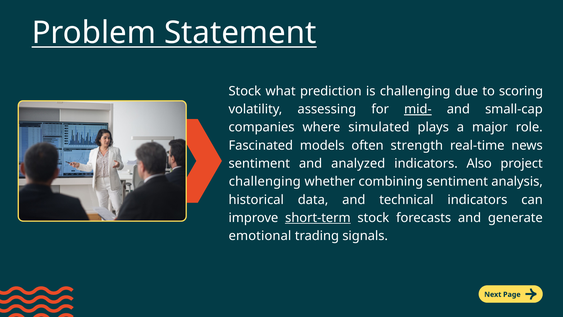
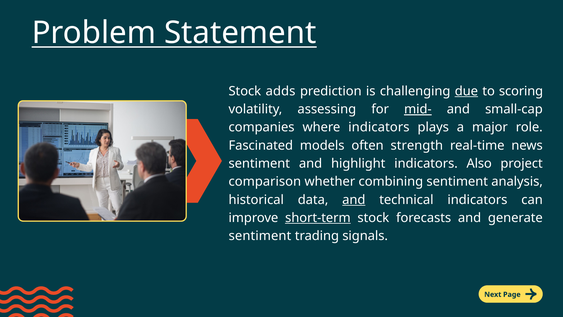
what: what -> adds (281, 91)
due underline: none -> present (466, 91)
where simulated: simulated -> indicators (379, 127)
analyzed: analyzed -> highlight (358, 163)
challenging: challenging -> comparison (265, 181)
and underline: none -> present (354, 200)
emotional: emotional -> sentiment (260, 236)
